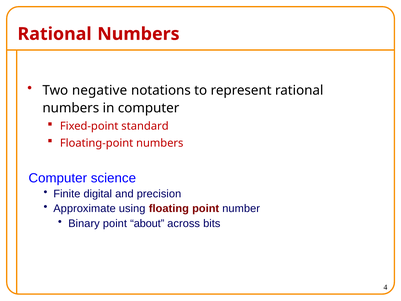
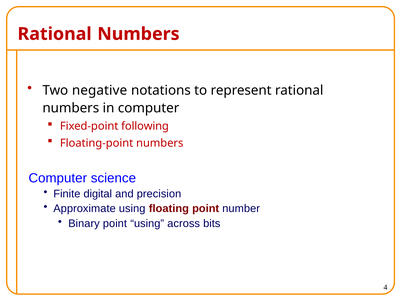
standard: standard -> following (145, 126)
point about: about -> using (147, 224)
